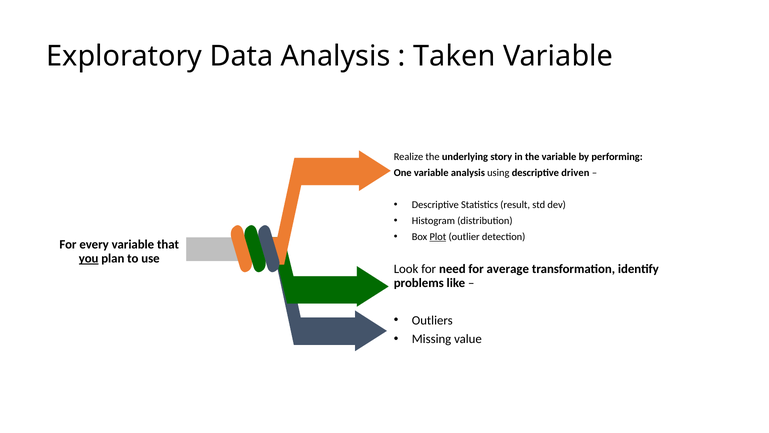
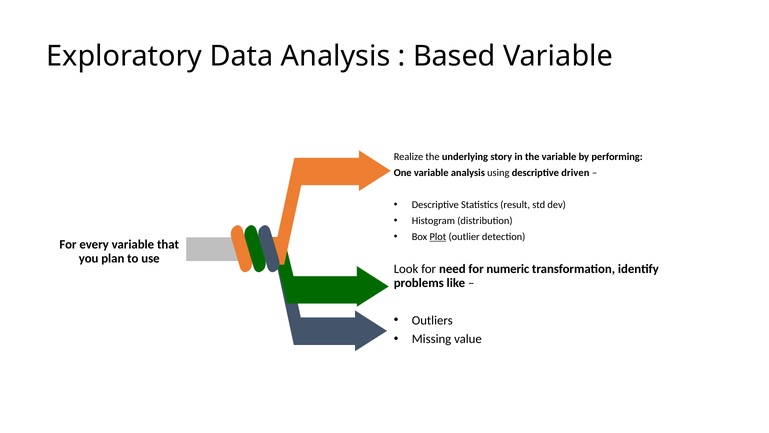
Taken: Taken -> Based (454, 56)
you underline: present -> none (89, 258)
average: average -> numeric (508, 269)
